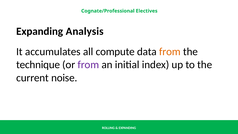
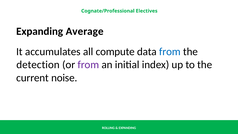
Analysis: Analysis -> Average (85, 31)
from colour: orange -> blue (170, 52)
technique: technique -> detection (38, 65)
